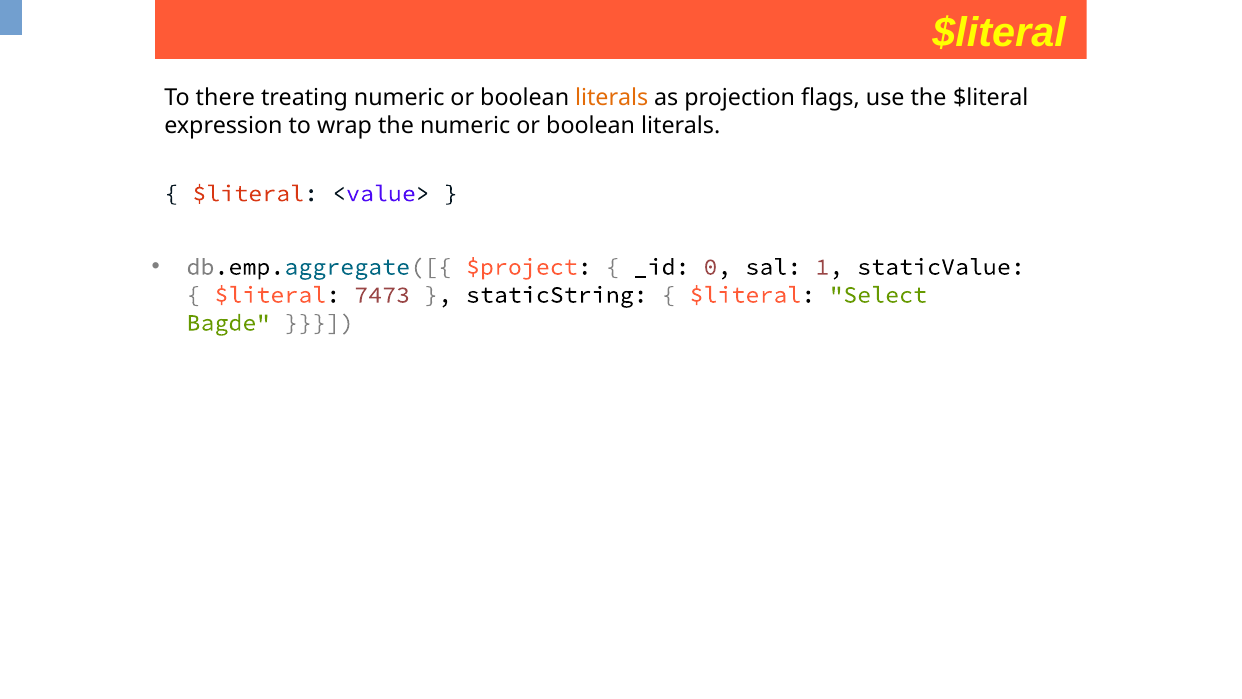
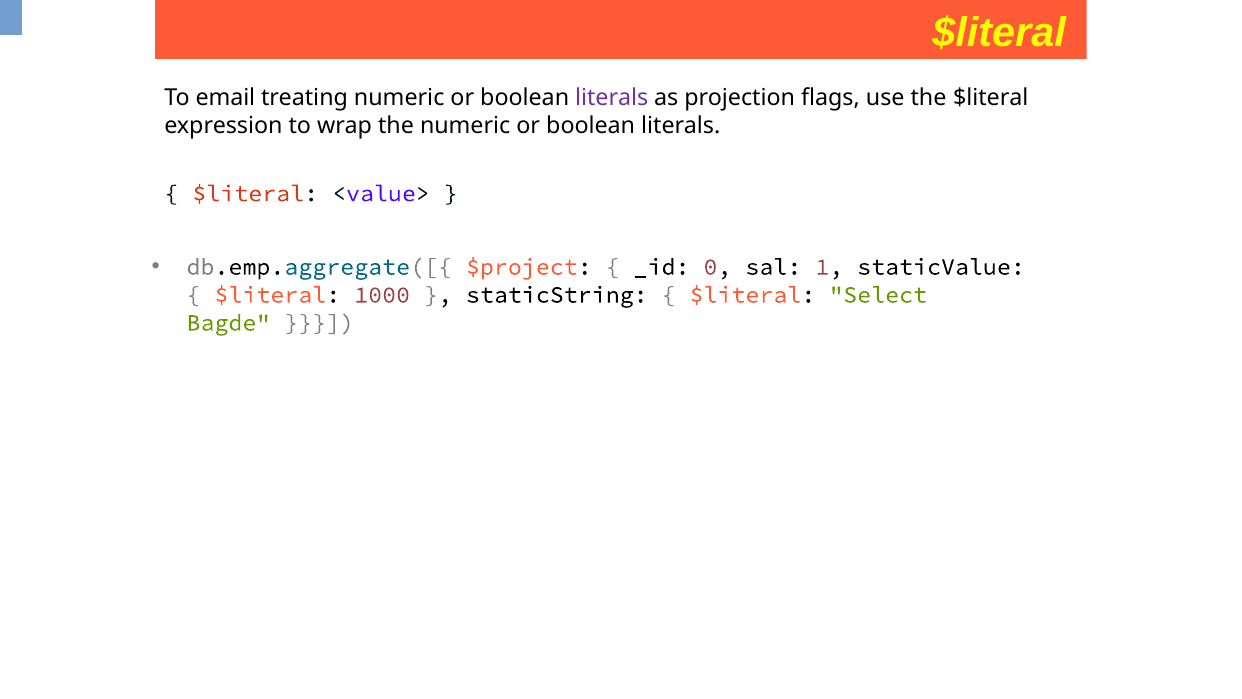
there: there -> email (225, 98)
literals colour: orange -> purple (612, 98)
7473: 7473 -> 1000 (382, 295)
